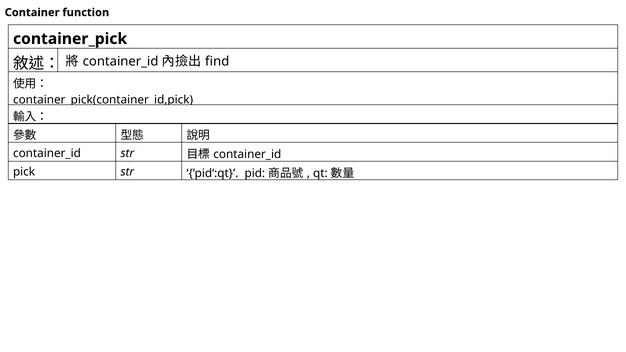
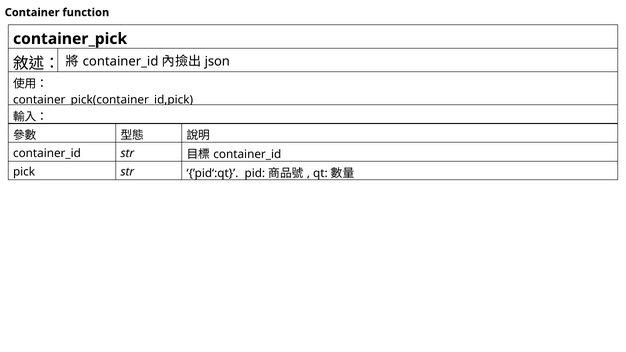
find: find -> json (217, 62)
